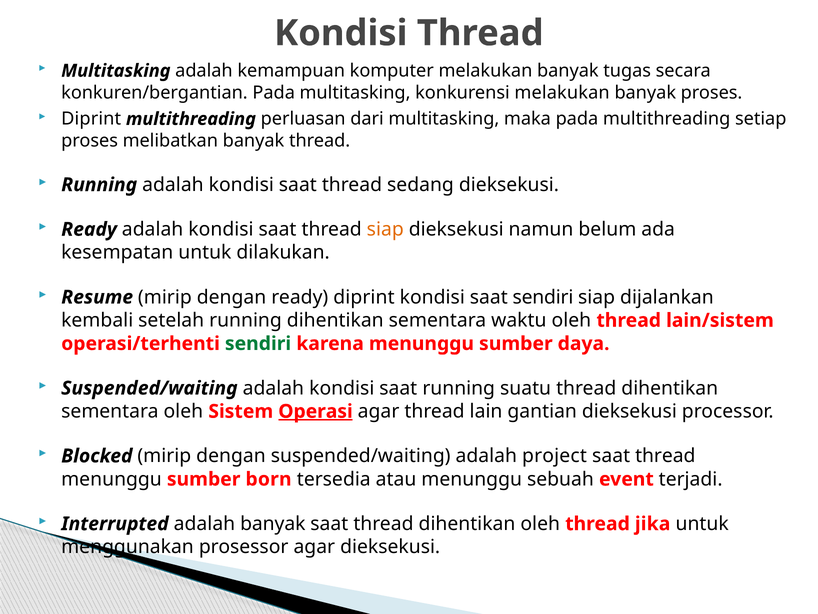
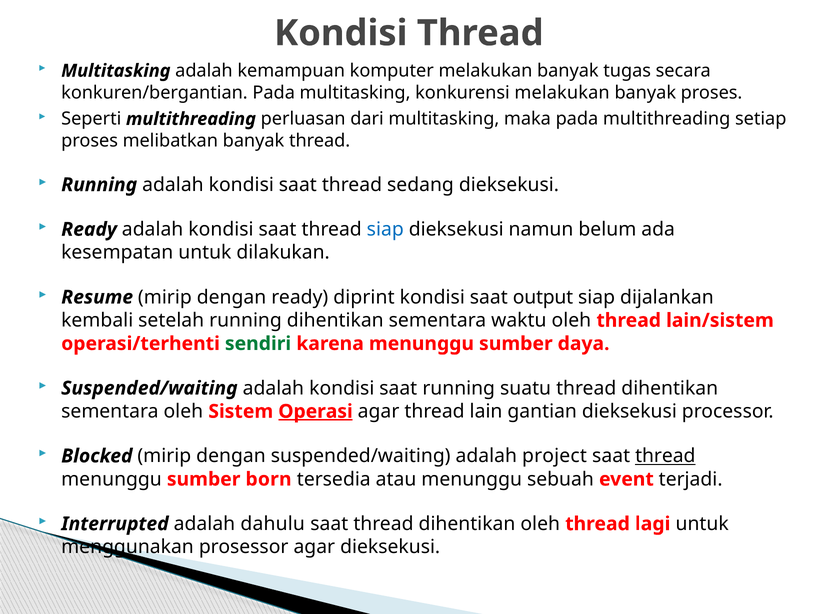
Diprint: Diprint -> Seperti (91, 119)
siap colour: orange -> blue (385, 229)
saat sendiri: sendiri -> output (543, 297)
thread underline: none -> present (665, 456)
adalah banyak: banyak -> dahulu (273, 523)
jika: jika -> lagi (653, 523)
